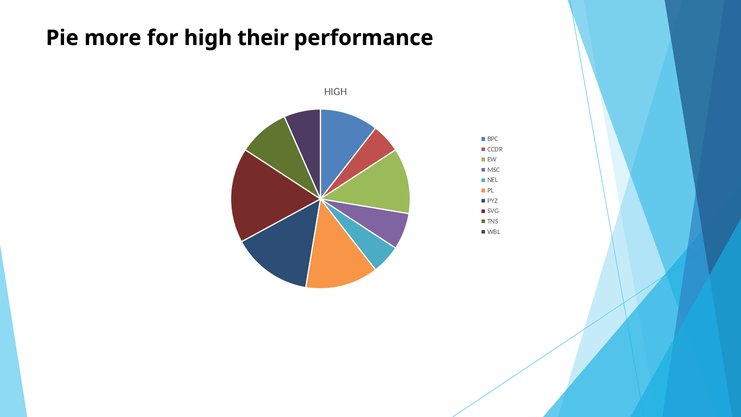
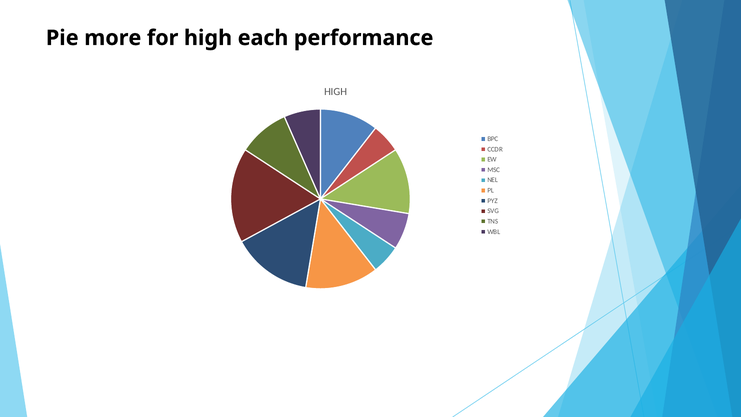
their: their -> each (263, 38)
